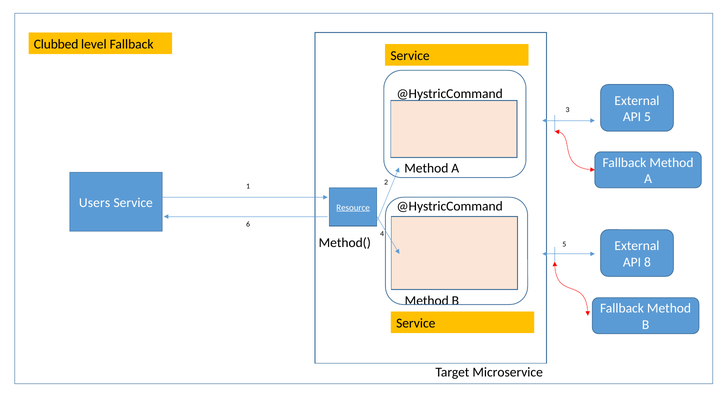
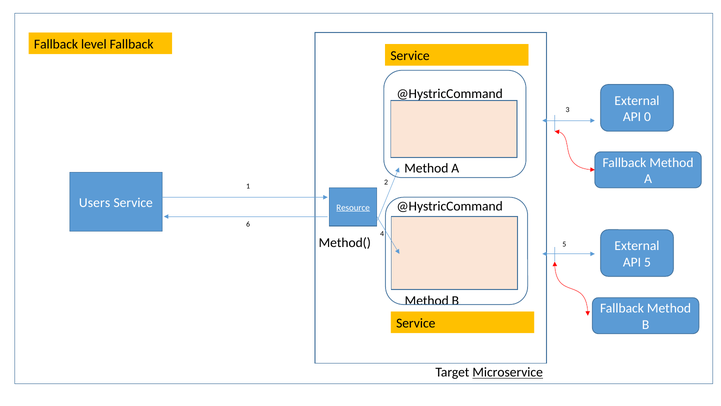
Clubbed: Clubbed -> Fallback (56, 44)
API 5: 5 -> 0 (647, 117)
API 8: 8 -> 5 (647, 262)
Microservice underline: none -> present (508, 372)
